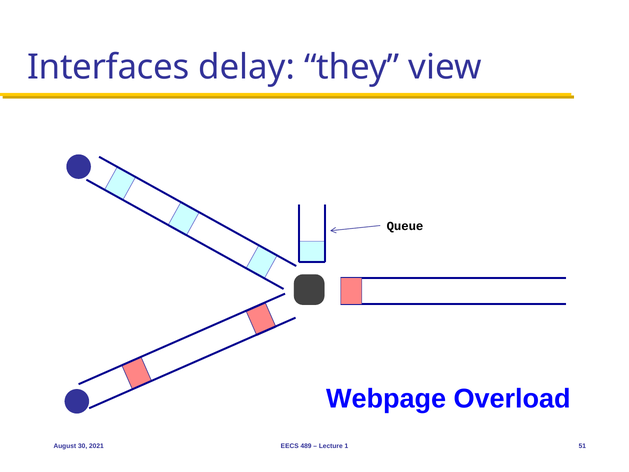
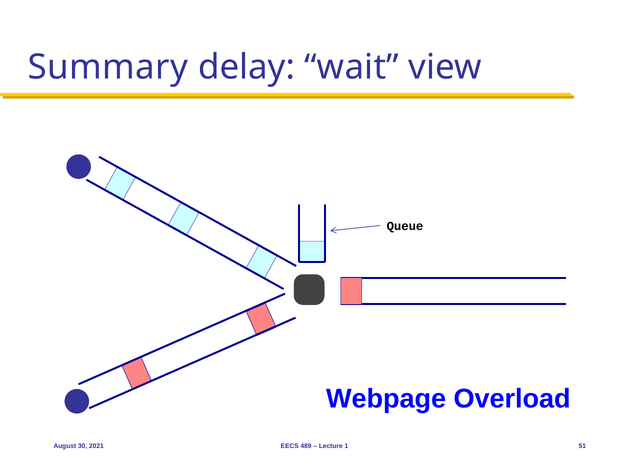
Interfaces: Interfaces -> Summary (108, 67)
they: they -> wait (352, 67)
